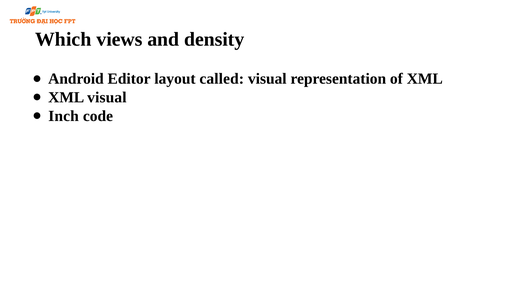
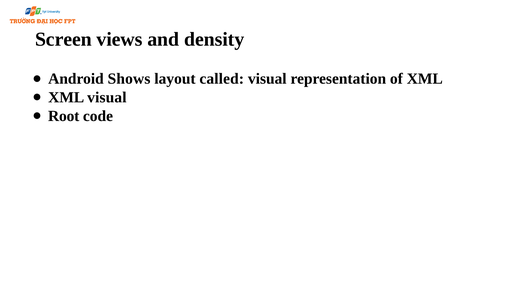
Which: Which -> Screen (63, 40)
Editor: Editor -> Shows (129, 79)
Inch: Inch -> Root (64, 116)
